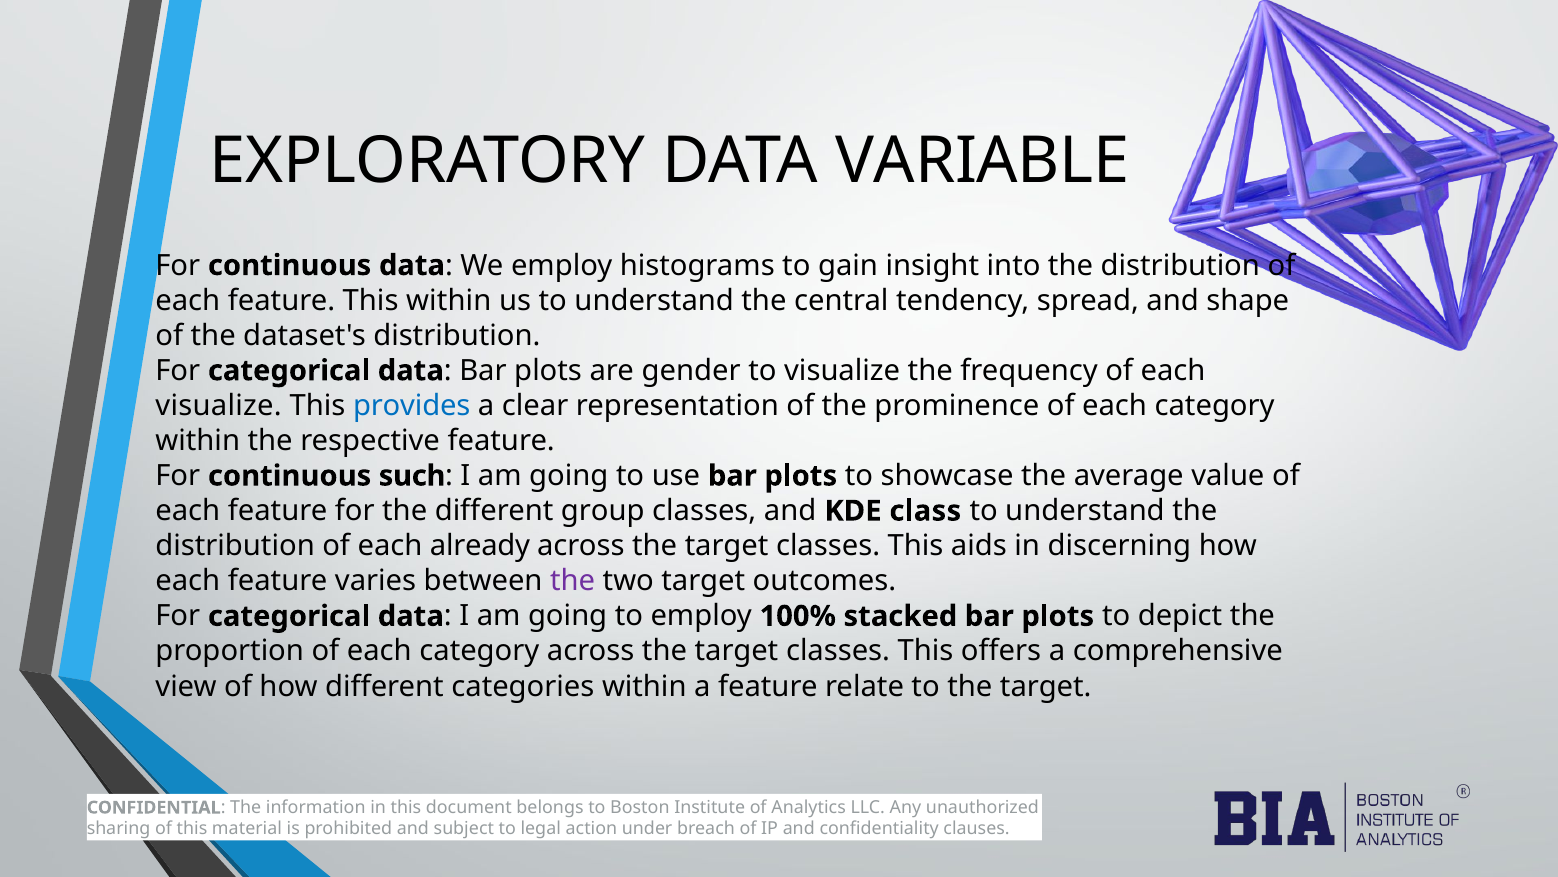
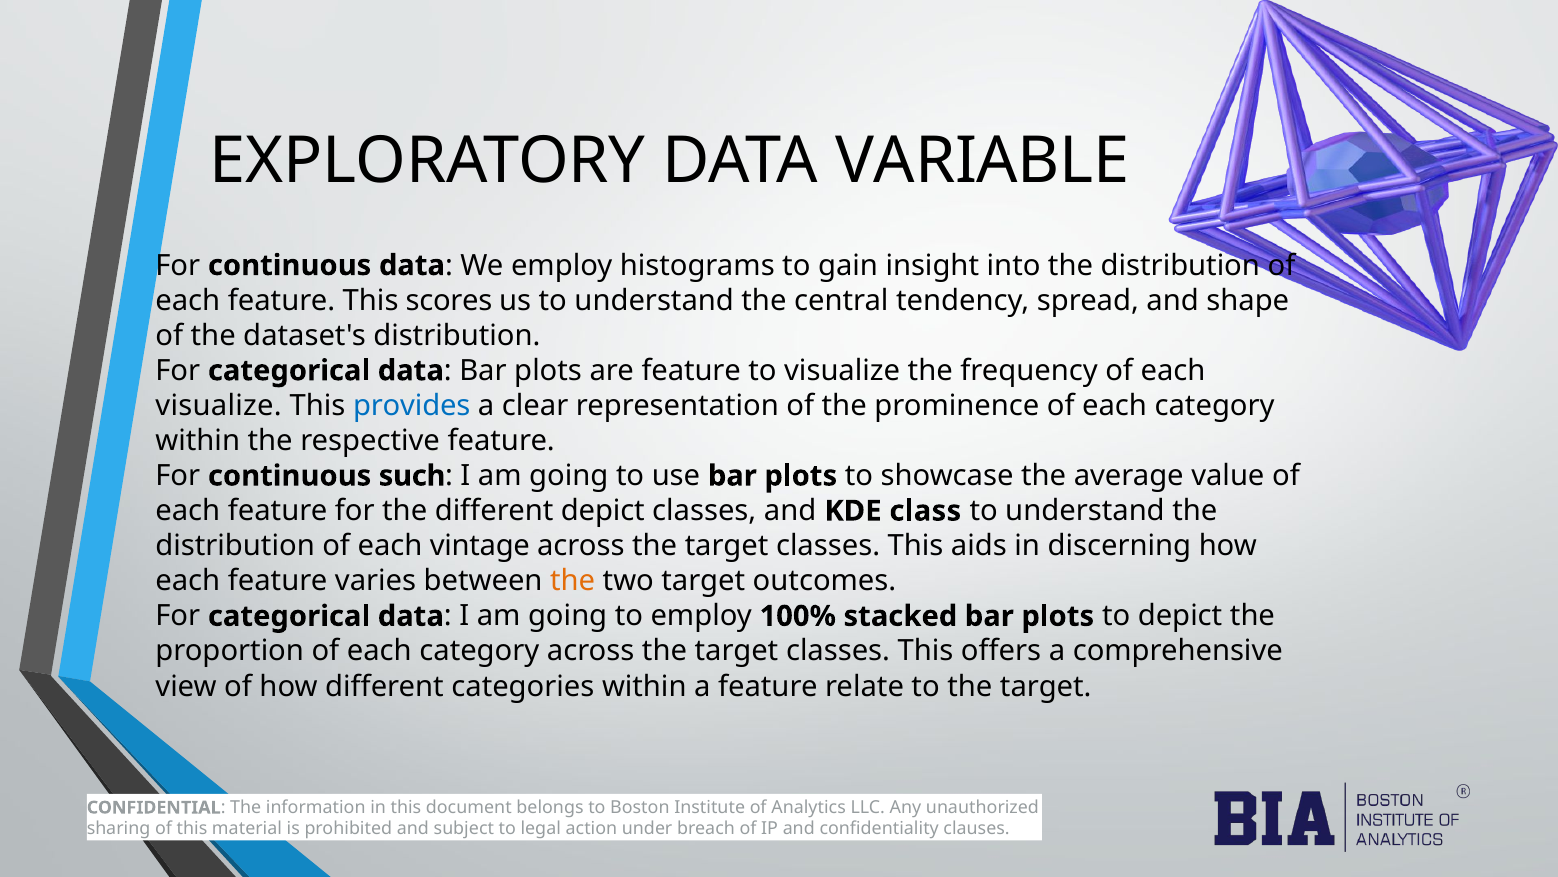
This within: within -> scores (449, 300)
are gender: gender -> feature (691, 370)
different group: group -> depict (603, 511)
already: already -> vintage (480, 546)
the colour: purple -> orange (573, 581)
